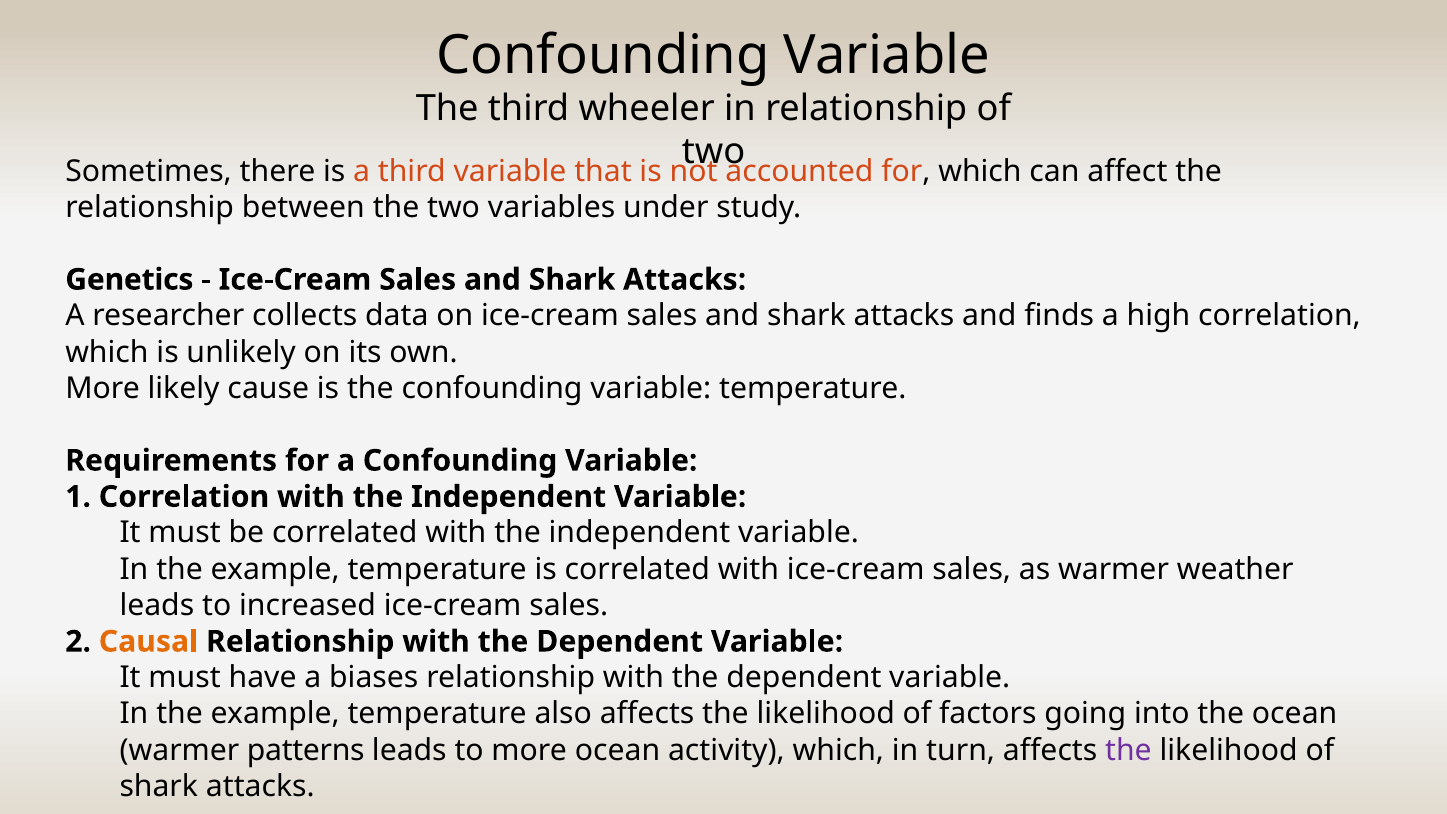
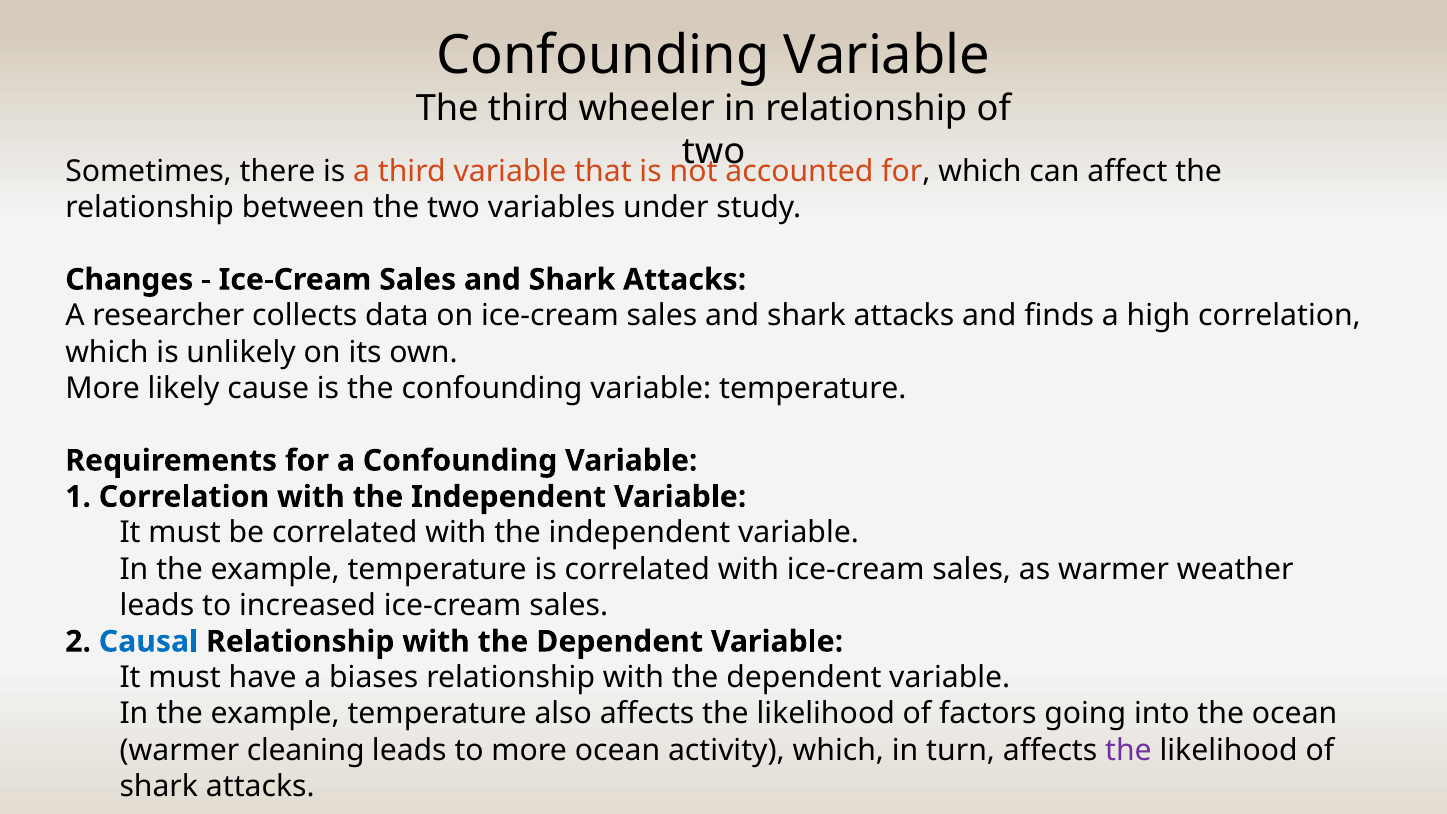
Genetics: Genetics -> Changes (129, 280)
Causal colour: orange -> blue (148, 642)
patterns: patterns -> cleaning (306, 750)
